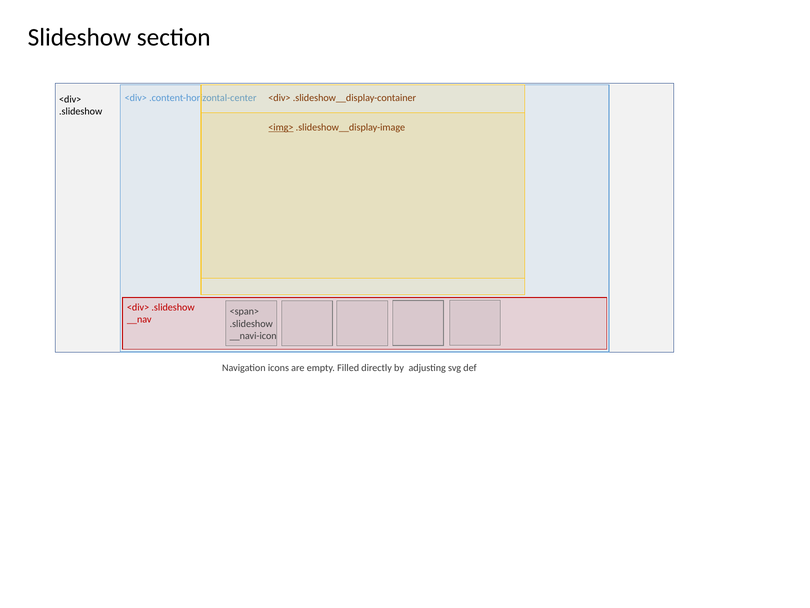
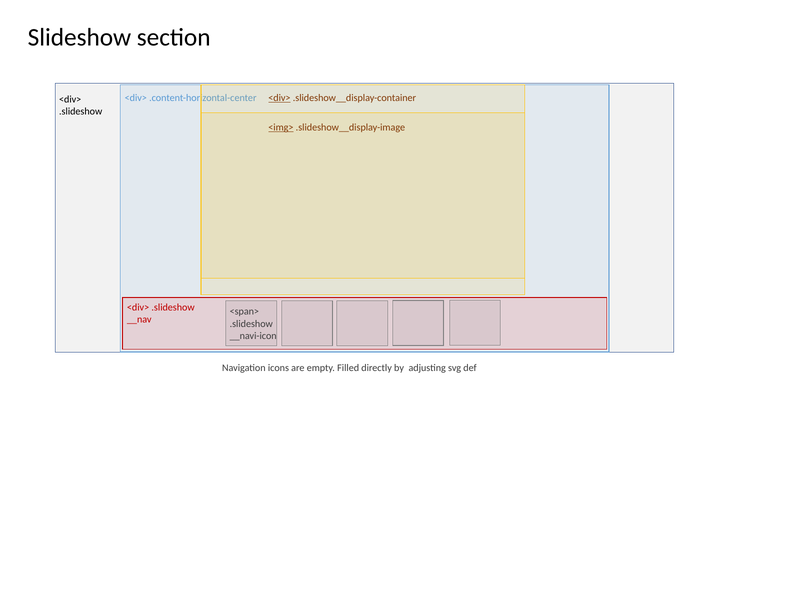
<div> underline: none -> present (279, 98)
